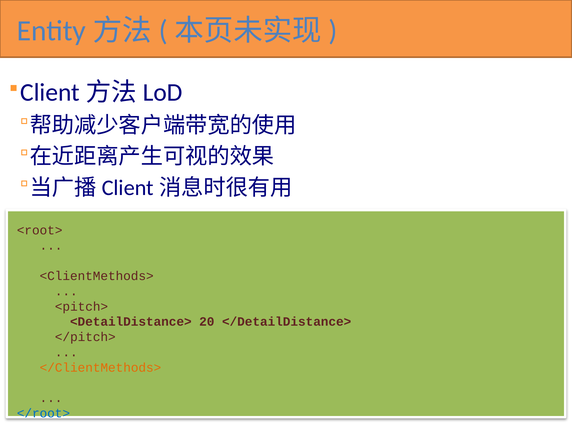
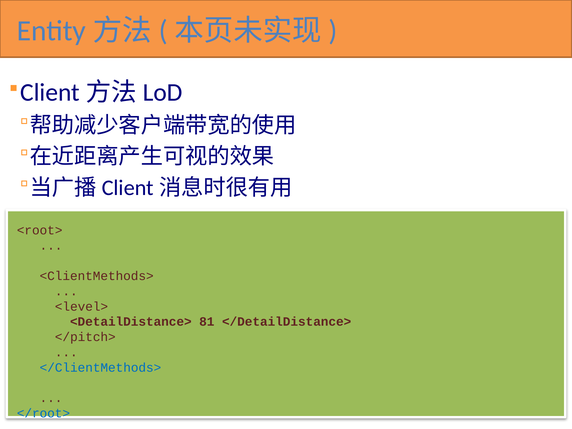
<pitch>: <pitch> -> <level> (81, 307)
20: 20 -> 81 (207, 322)
</ClientMethods> colour: orange -> blue (100, 368)
